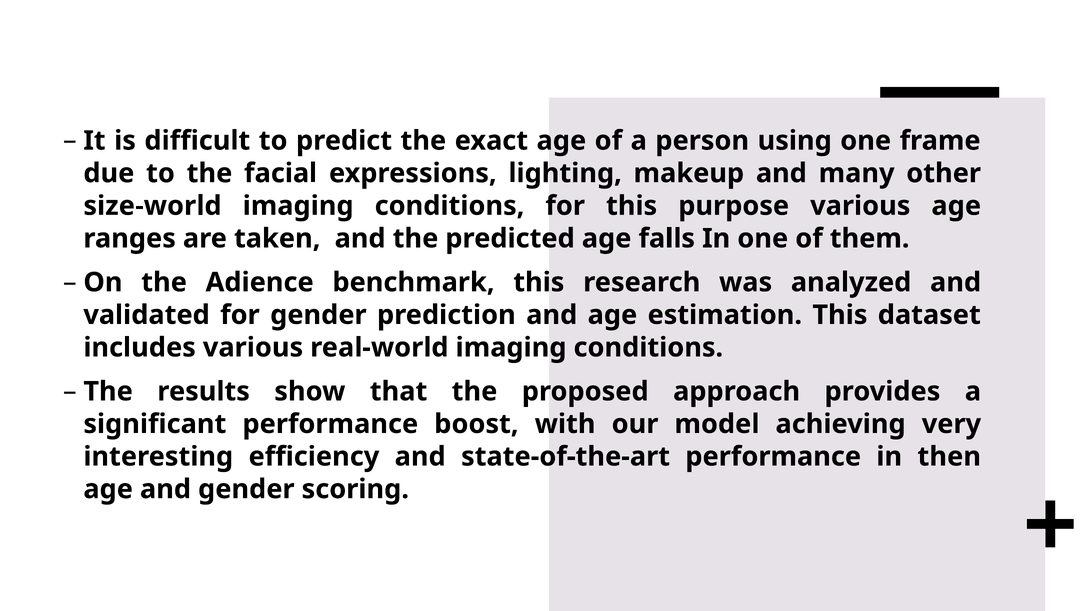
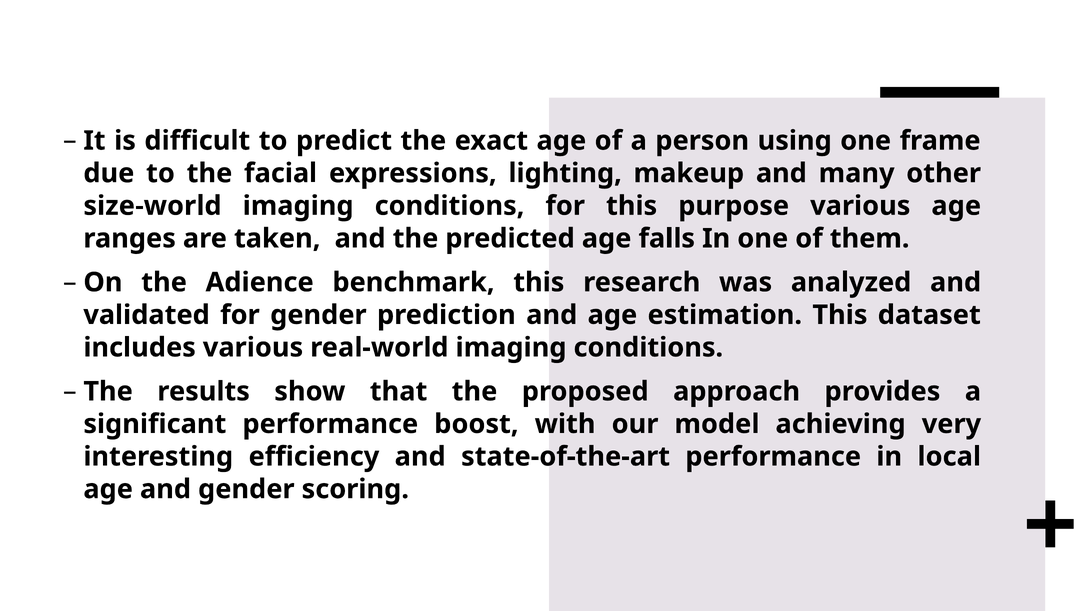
then: then -> local (949, 457)
